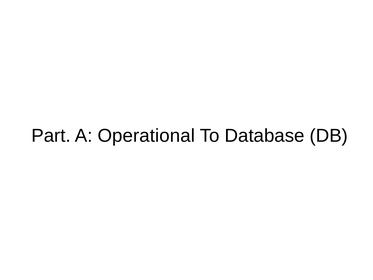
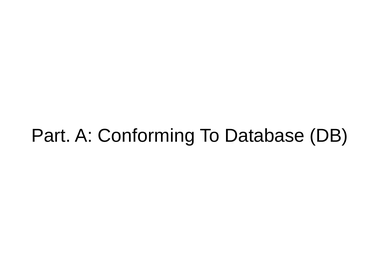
Operational: Operational -> Conforming (146, 135)
